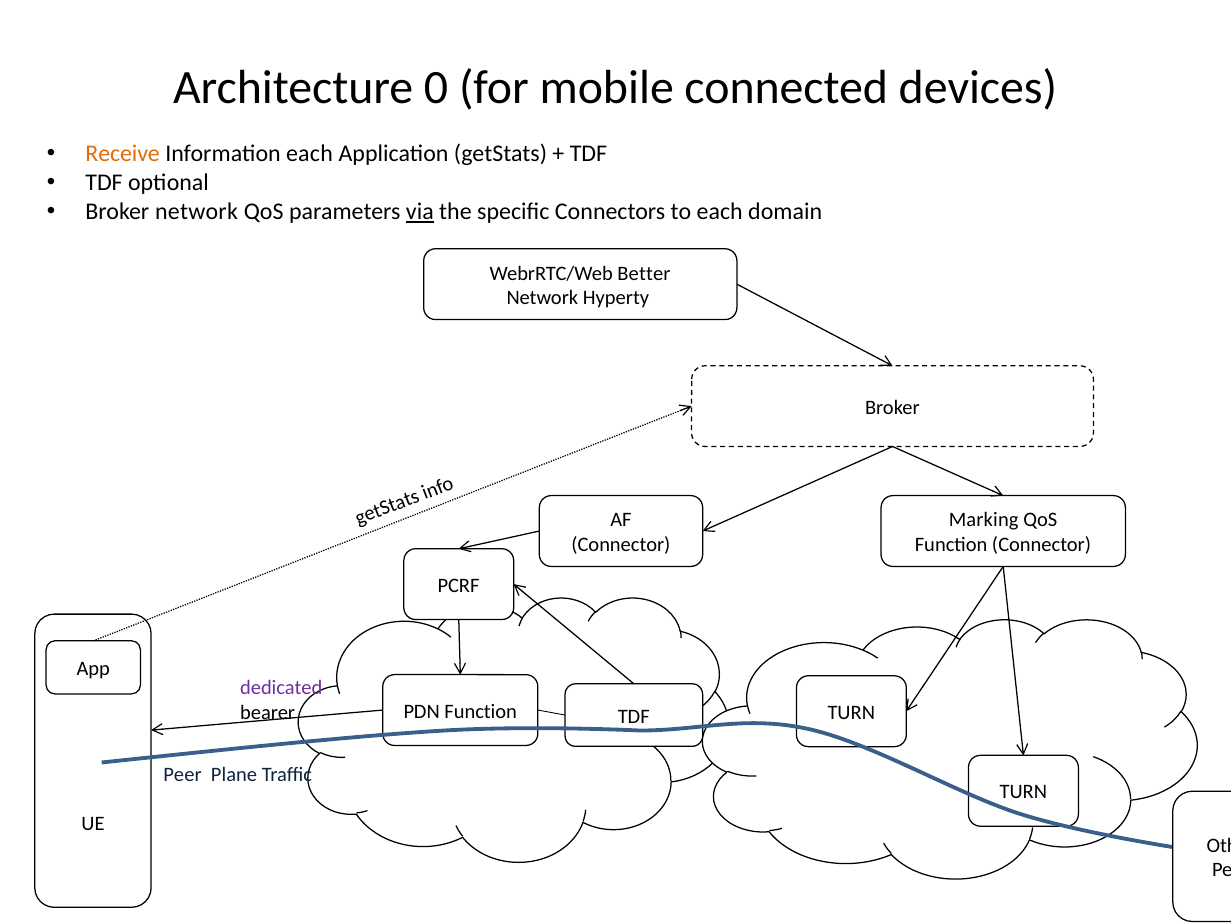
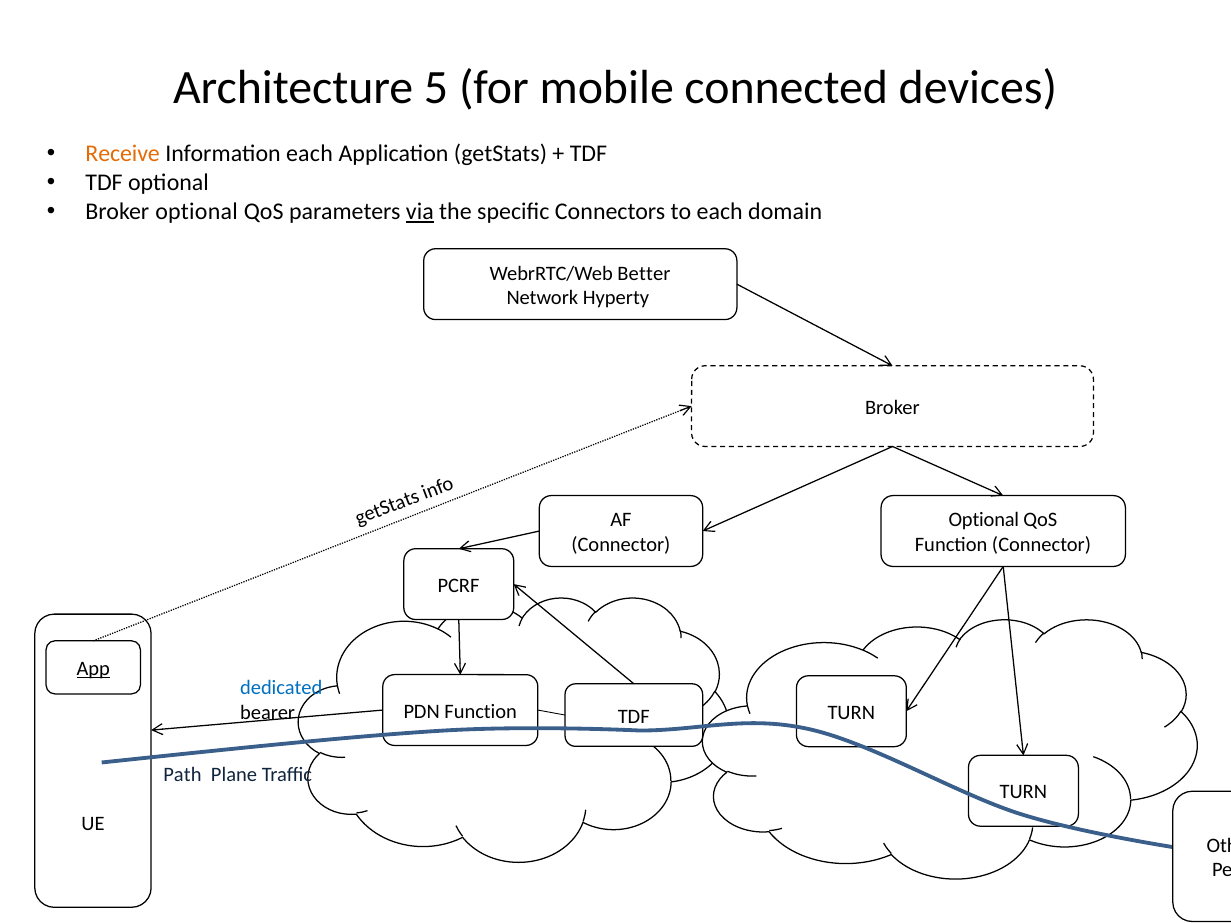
0: 0 -> 5 (436, 88)
Broker network: network -> optional (197, 212)
Marking: Marking -> Optional (984, 520)
App underline: none -> present (93, 669)
dedicated colour: purple -> blue (281, 688)
Peer: Peer -> Path (182, 775)
